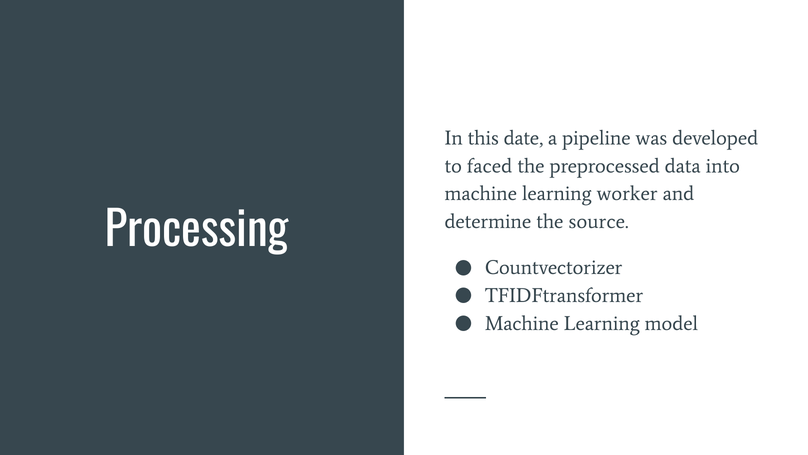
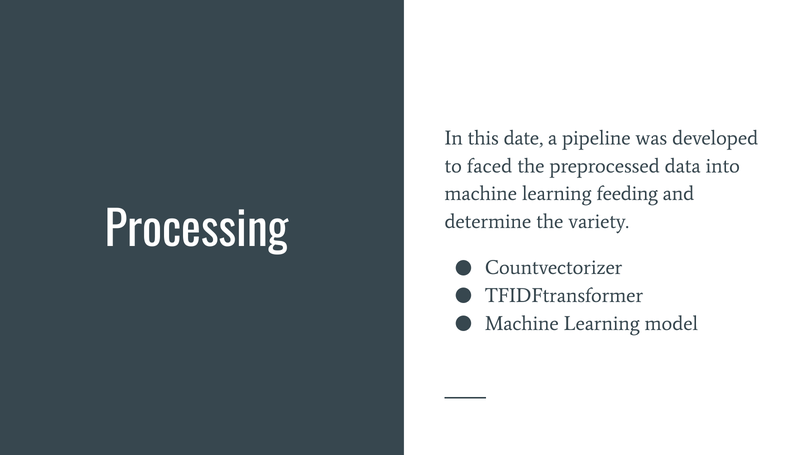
worker: worker -> feeding (627, 194)
source: source -> variety (599, 221)
